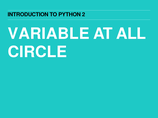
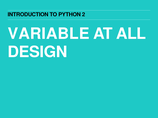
CIRCLE: CIRCLE -> DESIGN (37, 52)
